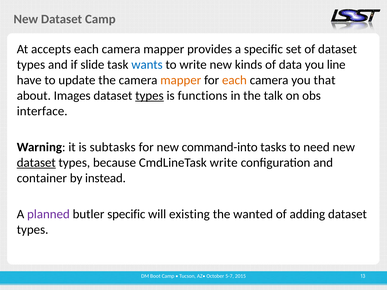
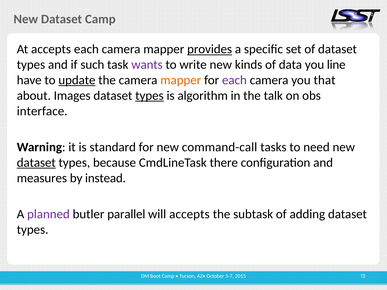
provides underline: none -> present (210, 49)
slide: slide -> such (92, 65)
wants colour: blue -> purple (147, 65)
update underline: none -> present (77, 80)
each colour: orange -> purple (234, 80)
functions: functions -> algorithm (203, 96)
subtasks: subtasks -> standard (113, 147)
command-into: command-into -> command-call (220, 147)
CmdLineTask write: write -> there (224, 163)
container: container -> measures (42, 178)
butler specific: specific -> parallel (126, 214)
will existing: existing -> accepts (189, 214)
wanted: wanted -> subtask (253, 214)
